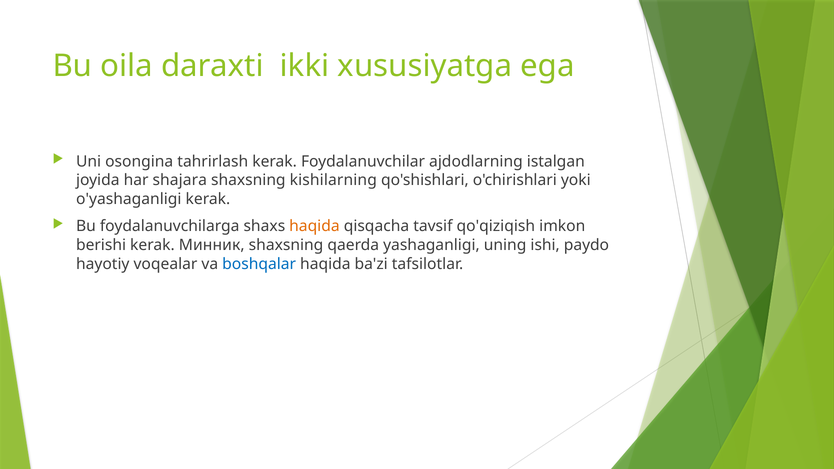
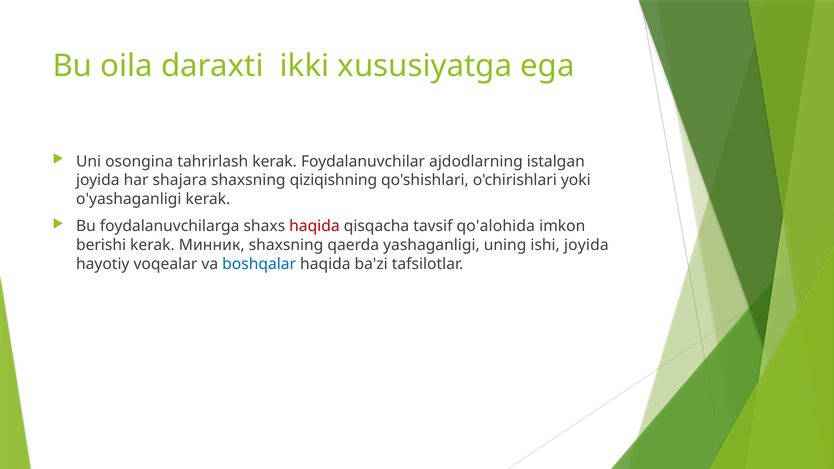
kishilarning: kishilarning -> qiziqishning (333, 180)
haqida colour: orange -> red (314, 226)
qo'qiziqish: qo'qiziqish -> qo'alohida (496, 226)
ishi paydo: paydo -> joyida (586, 245)
